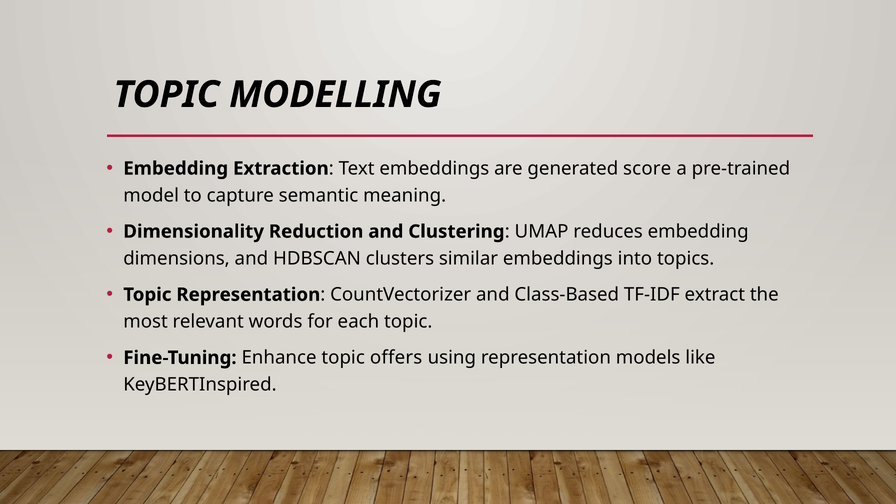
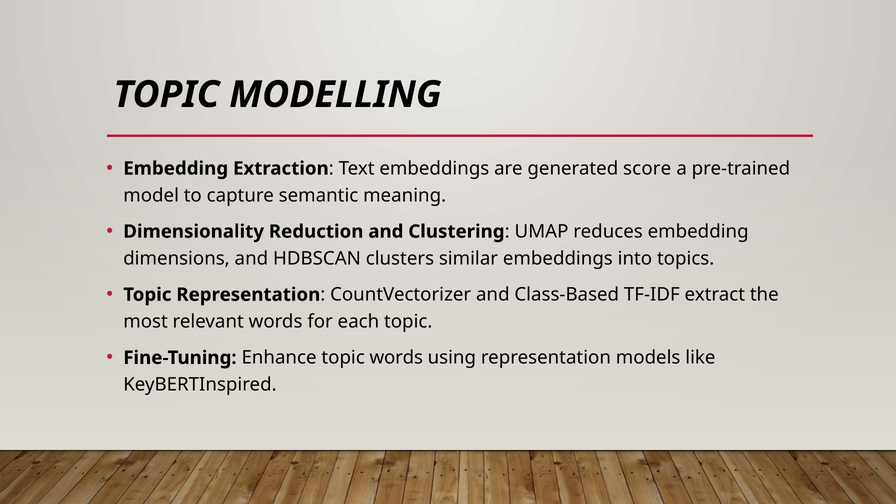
topic offers: offers -> words (396, 358)
